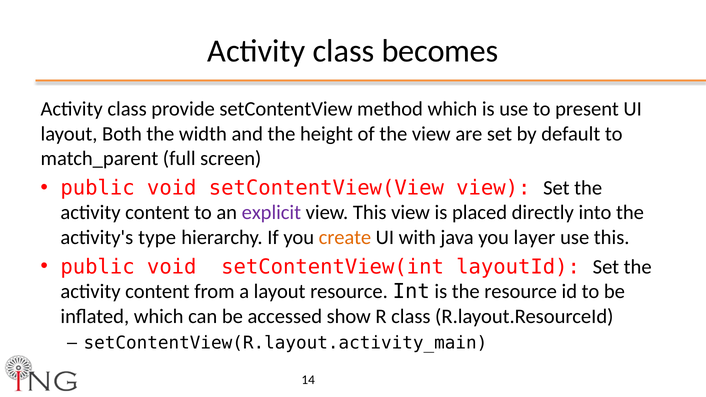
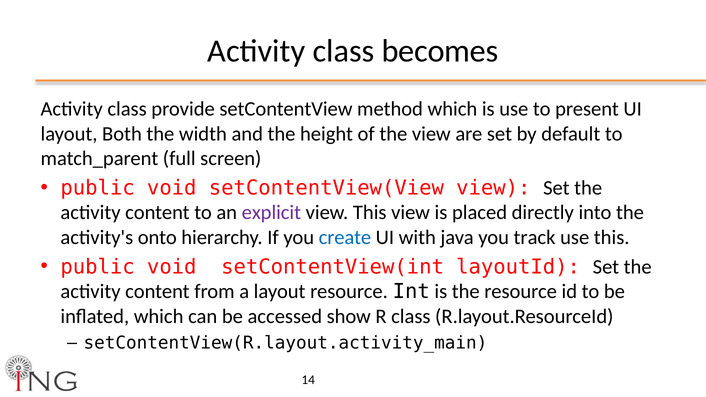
type: type -> onto (157, 237)
create colour: orange -> blue (345, 237)
layer: layer -> track (535, 237)
